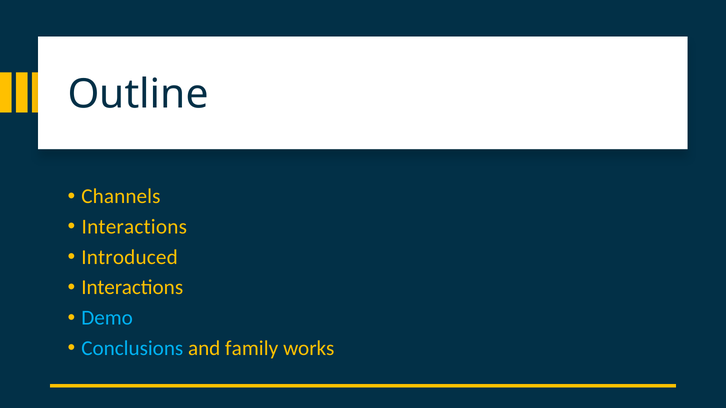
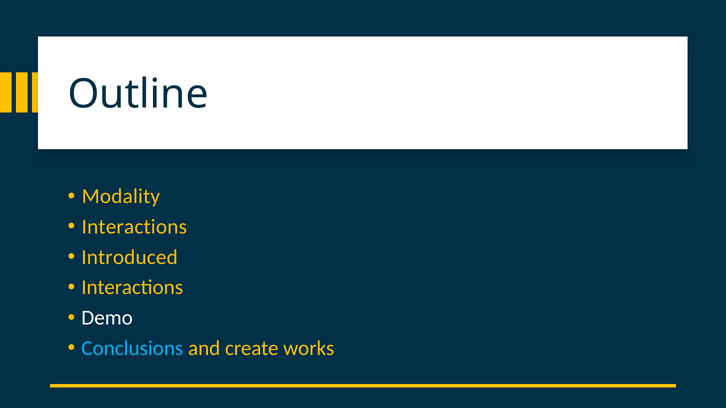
Channels: Channels -> Modality (121, 197)
Demo colour: light blue -> white (107, 318)
family: family -> create (252, 349)
